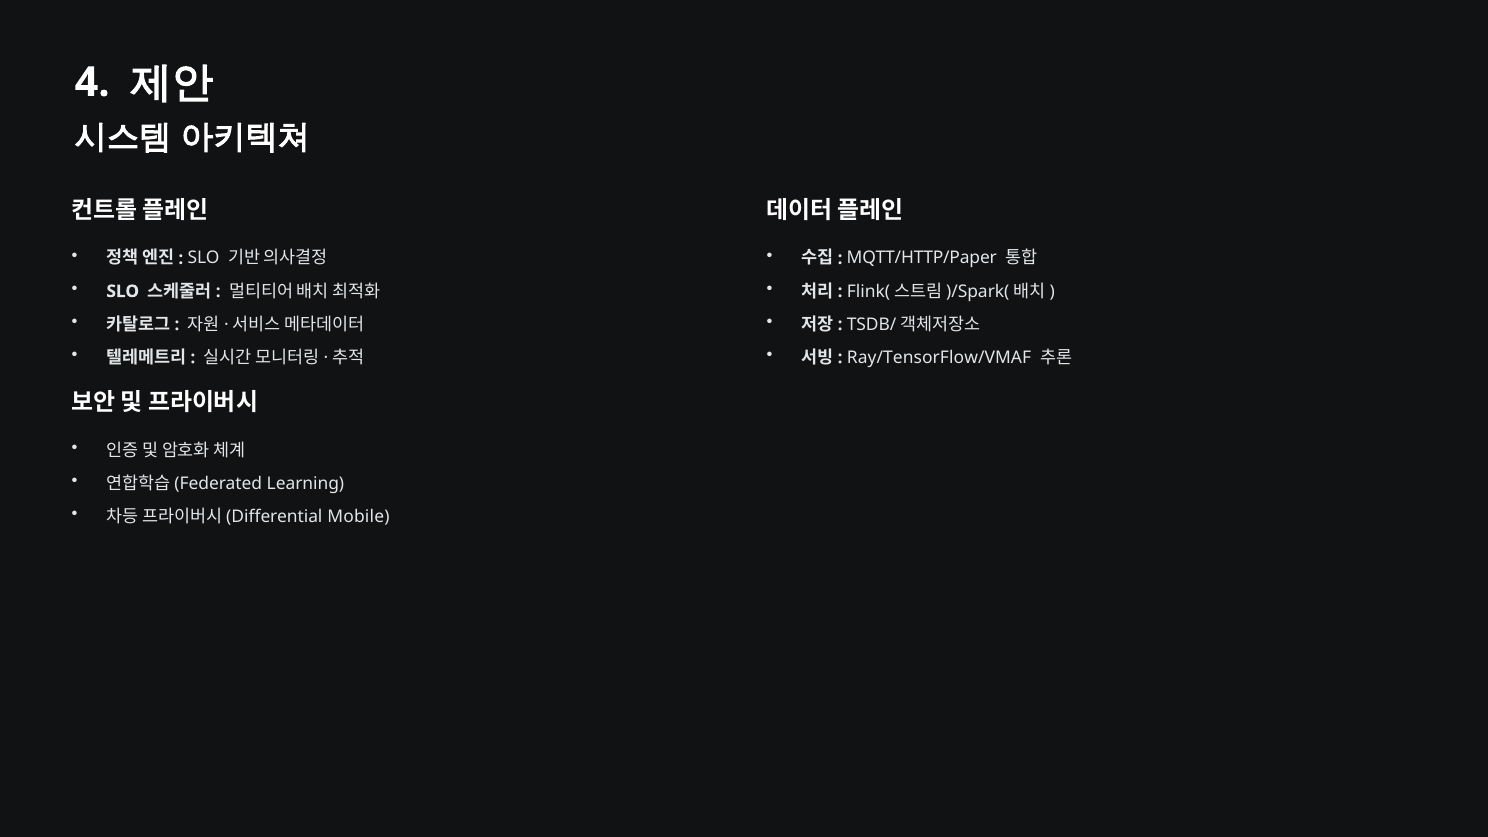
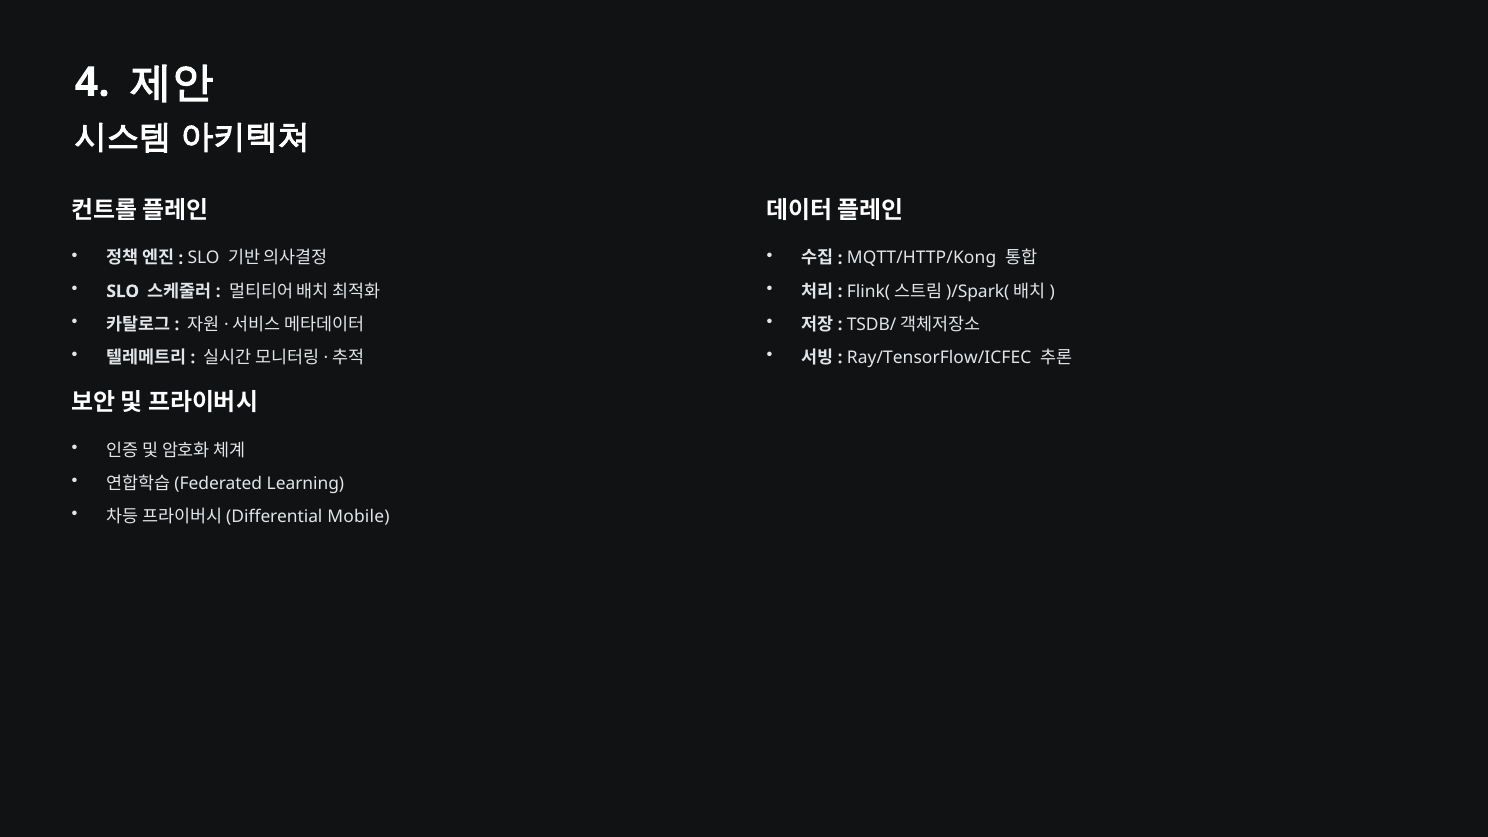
MQTT/HTTP/Paper: MQTT/HTTP/Paper -> MQTT/HTTP/Kong (922, 258)
Ray/TensorFlow/VMAF: Ray/TensorFlow/VMAF -> Ray/TensorFlow/ICFEC (939, 357)
